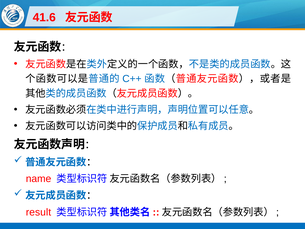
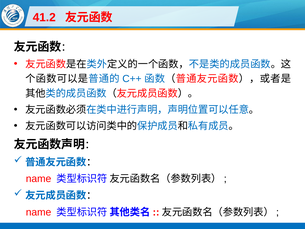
41.6: 41.6 -> 41.2 (44, 17)
result: result -> name (39, 212)
